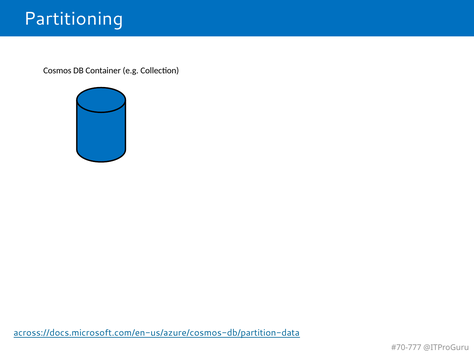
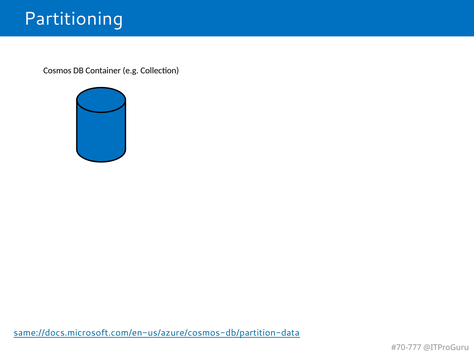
across://docs.microsoft.com/en-us/azure/cosmos-db/partition-data: across://docs.microsoft.com/en-us/azure/cosmos-db/partition-data -> same://docs.microsoft.com/en-us/azure/cosmos-db/partition-data (157, 333)
